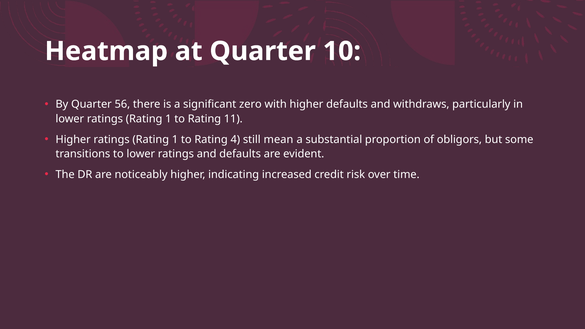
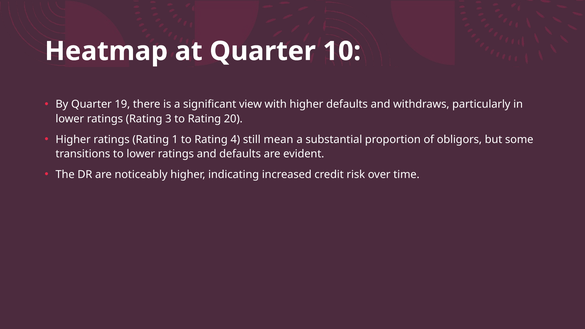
56: 56 -> 19 (122, 104)
zero: zero -> view (250, 104)
lower ratings Rating 1: 1 -> 3 (168, 119)
11: 11 -> 20 (233, 119)
